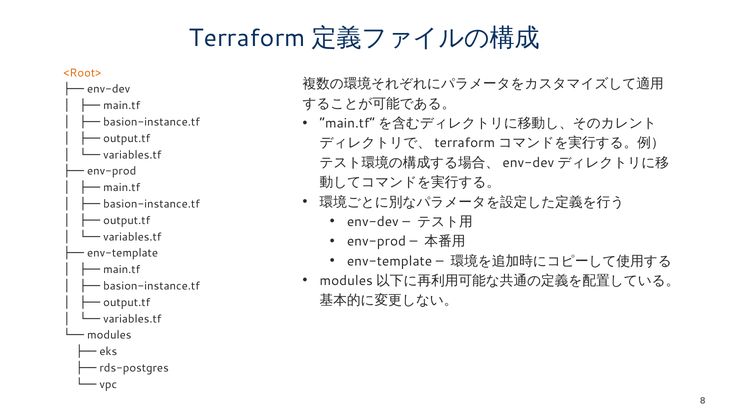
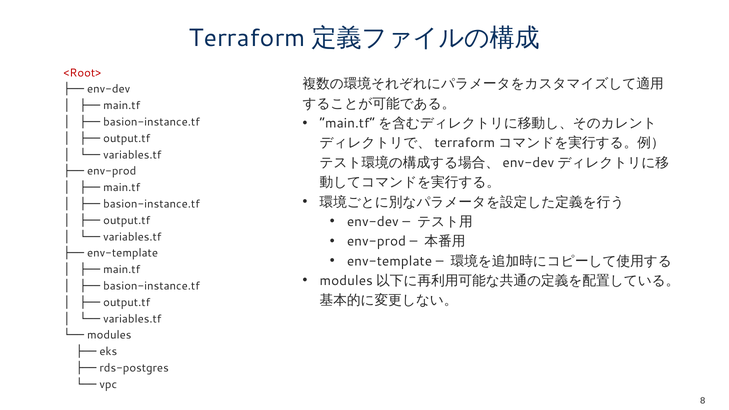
<Root> colour: orange -> red (82, 73)
